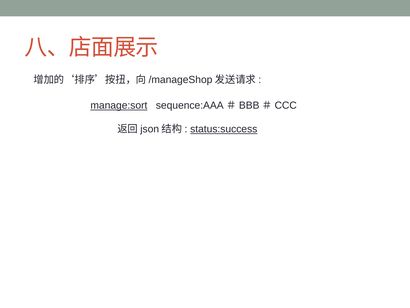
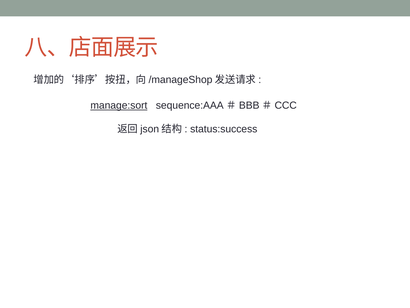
status:success underline: present -> none (224, 129)
